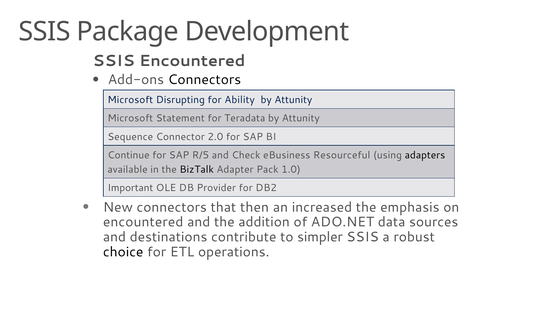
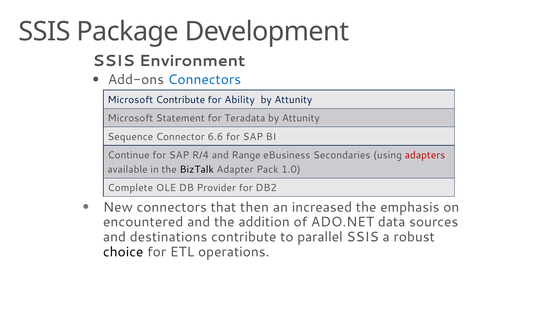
SSIS Encountered: Encountered -> Environment (192, 61)
Connectors colour: black -> blue (204, 80)
Microsoft Disrupting: Disrupting -> Contribute (180, 100)
2.0: 2.0 -> 6.6 (215, 137)
R/5: R/5 -> R/4 (200, 155)
Check: Check -> Range (246, 155)
Resourceful: Resourceful -> Secondaries (342, 155)
adapters colour: black -> red (425, 155)
Important: Important -> Complete (130, 188)
simpler: simpler -> parallel (320, 237)
